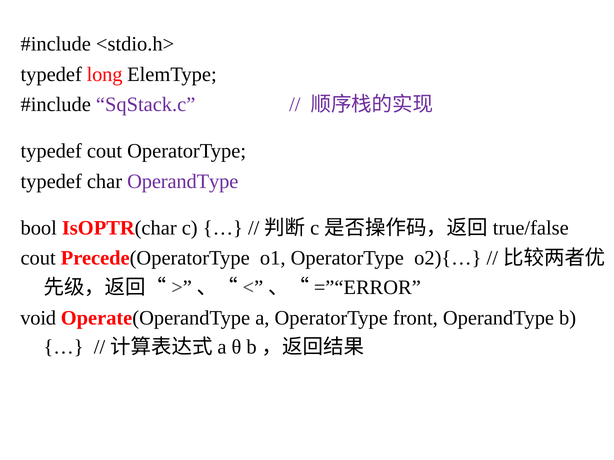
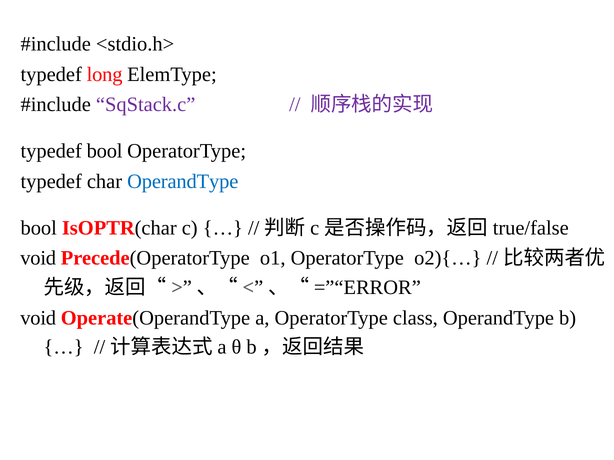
typedef cout: cout -> bool (105, 151)
OperandType colour: purple -> blue (183, 182)
cout: cout -> void (38, 258)
front: front -> class (415, 318)
